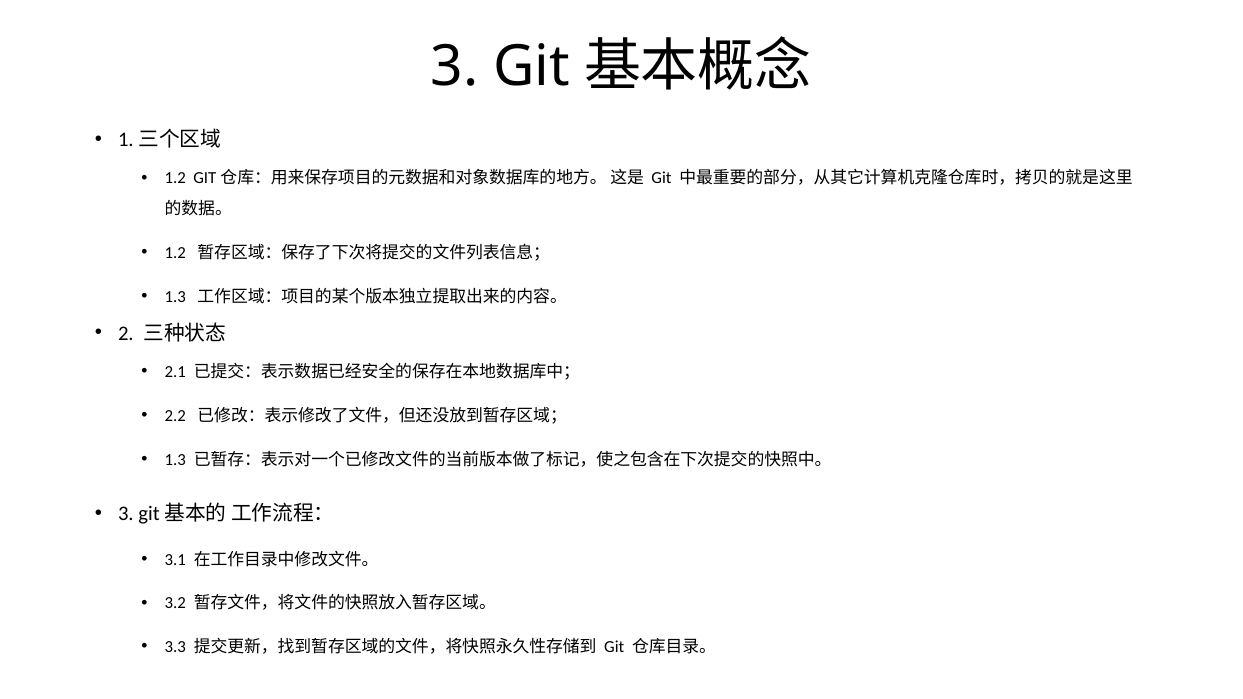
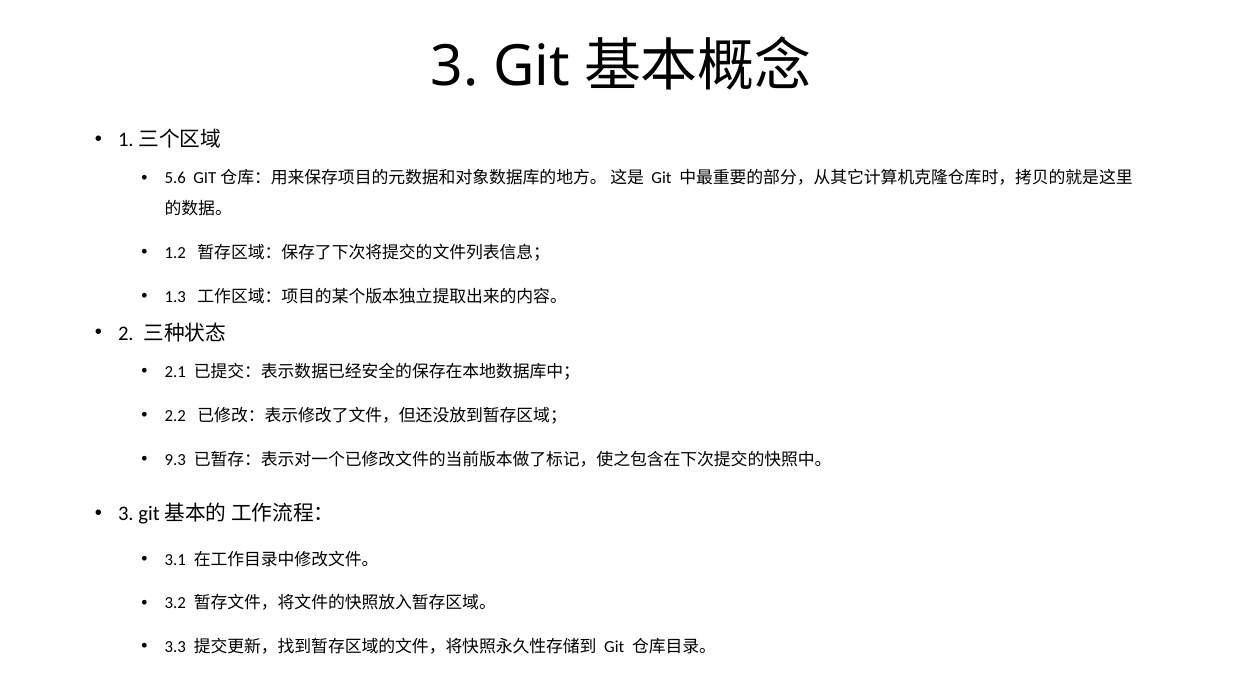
1.2: 1.2 -> 5.6 (175, 178)
1.3: 1.3 -> 9.3 (175, 460)
